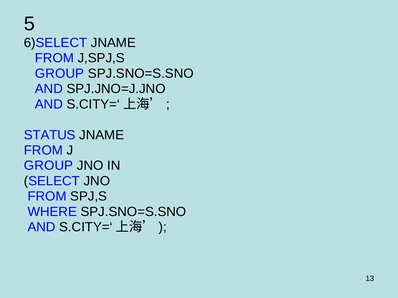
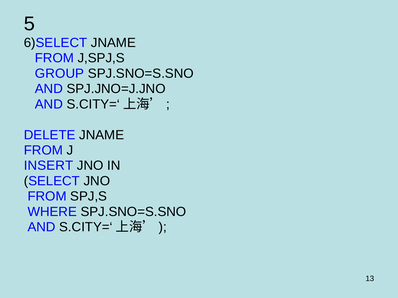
STATUS: STATUS -> DELETE (50, 135)
GROUP: GROUP -> INSERT (48, 166)
